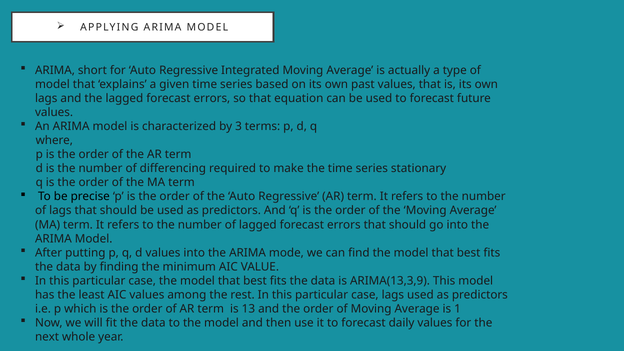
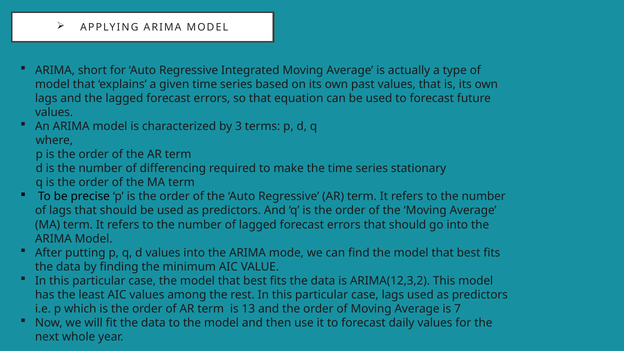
ARIMA(13,3,9: ARIMA(13,3,9 -> ARIMA(12,3,2 (390, 281)
1: 1 -> 7 (458, 309)
